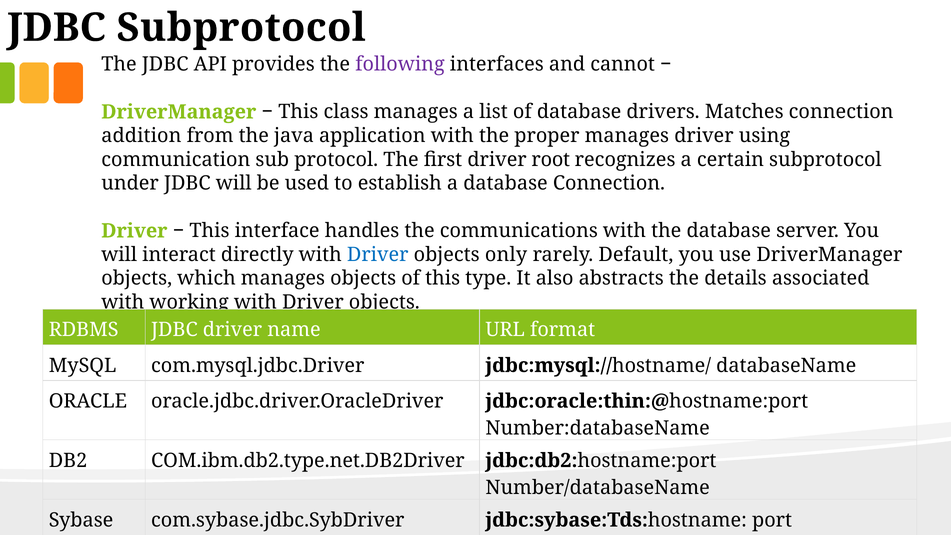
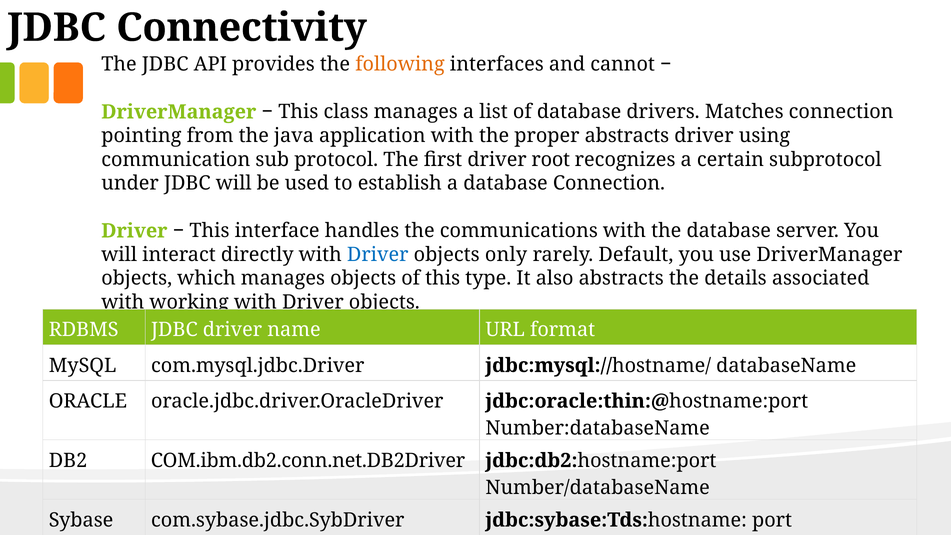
JDBC Subprotocol: Subprotocol -> Connectivity (242, 28)
following colour: purple -> orange (400, 64)
addition: addition -> pointing (141, 136)
proper manages: manages -> abstracts (627, 136)
COM.ibm.db2.type.net.DB2Driver: COM.ibm.db2.type.net.DB2Driver -> COM.ibm.db2.conn.net.DB2Driver (308, 461)
